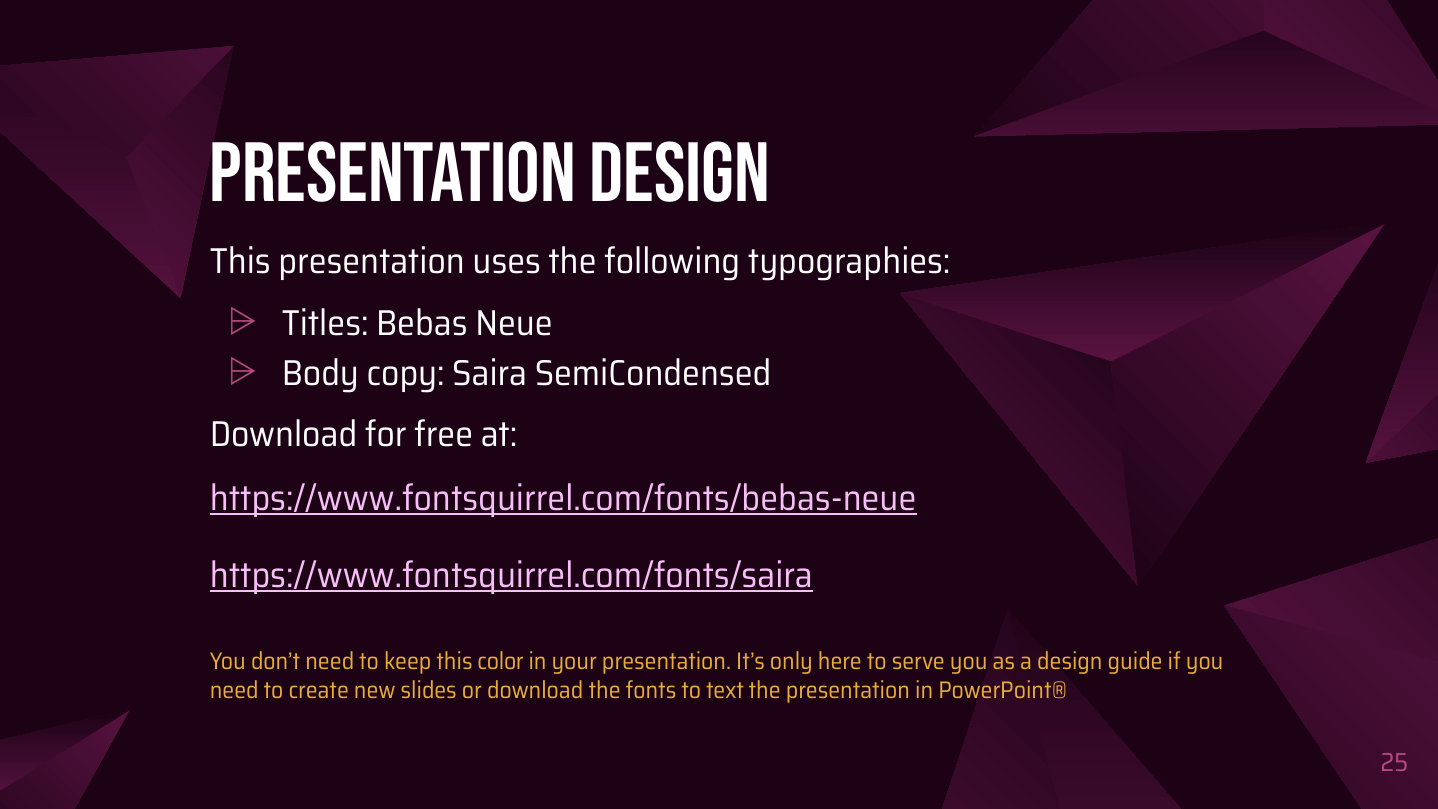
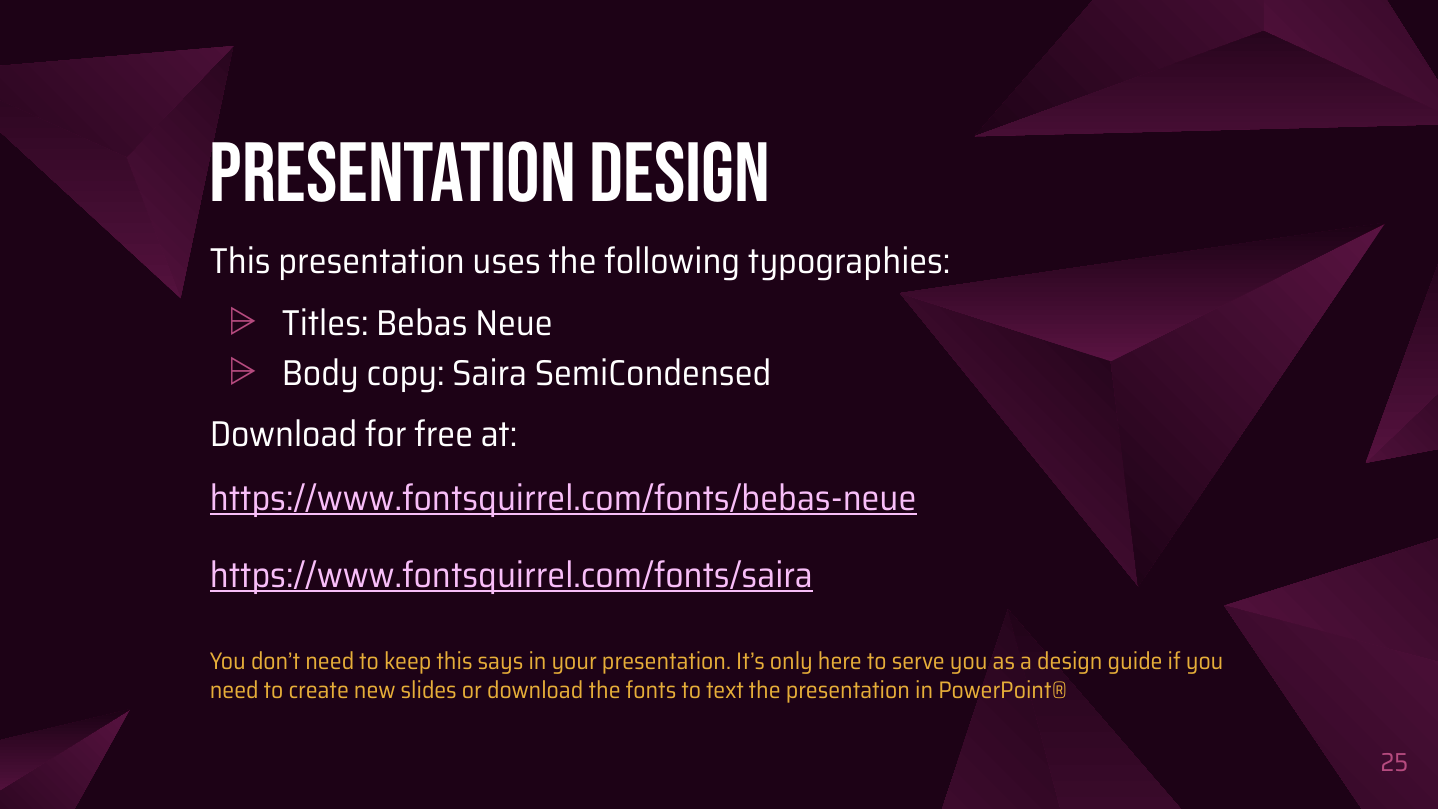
color: color -> says (500, 662)
